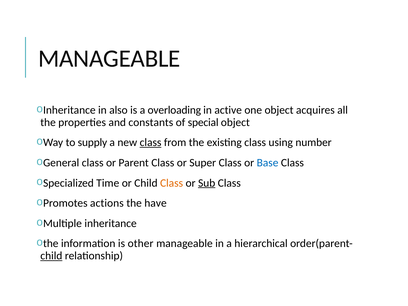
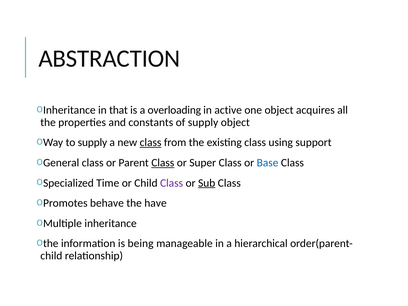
MANAGEABLE: MANAGEABLE -> ABSTRACTION (109, 59)
also: also -> that (118, 110)
of special: special -> supply (203, 122)
number: number -> support (313, 143)
Class underline: none -> present (163, 163)
Class colour: orange -> purple (172, 183)
actions: actions -> behave (107, 203)
other: other -> being (141, 244)
child underline: present -> none (51, 256)
